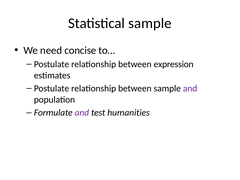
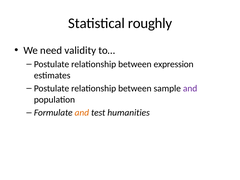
Statistical sample: sample -> roughly (150, 23)
concise: concise -> validity (80, 50)
and colour: purple -> orange (82, 113)
